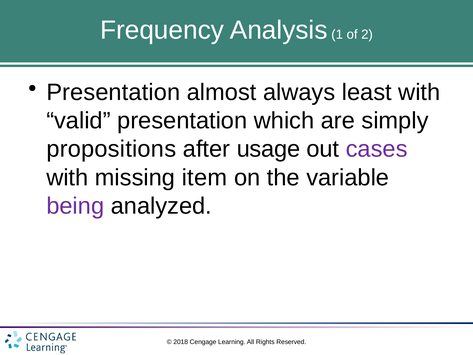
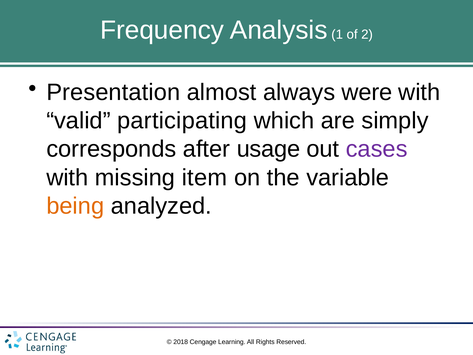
least: least -> were (367, 92)
valid presentation: presentation -> participating (182, 121)
propositions: propositions -> corresponds (111, 149)
being colour: purple -> orange (75, 206)
